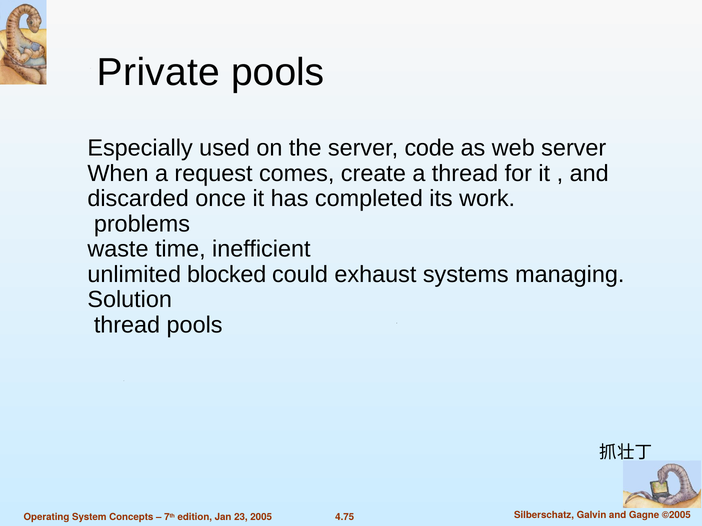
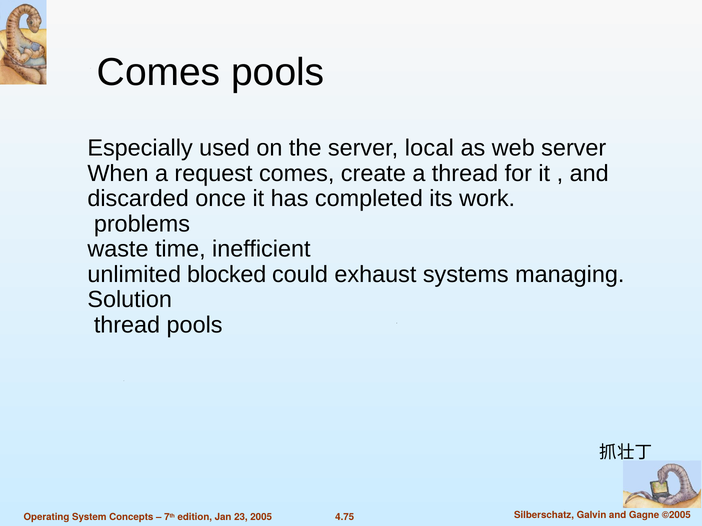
Private: Private -> Comes (159, 73)
code: code -> local (429, 148)
